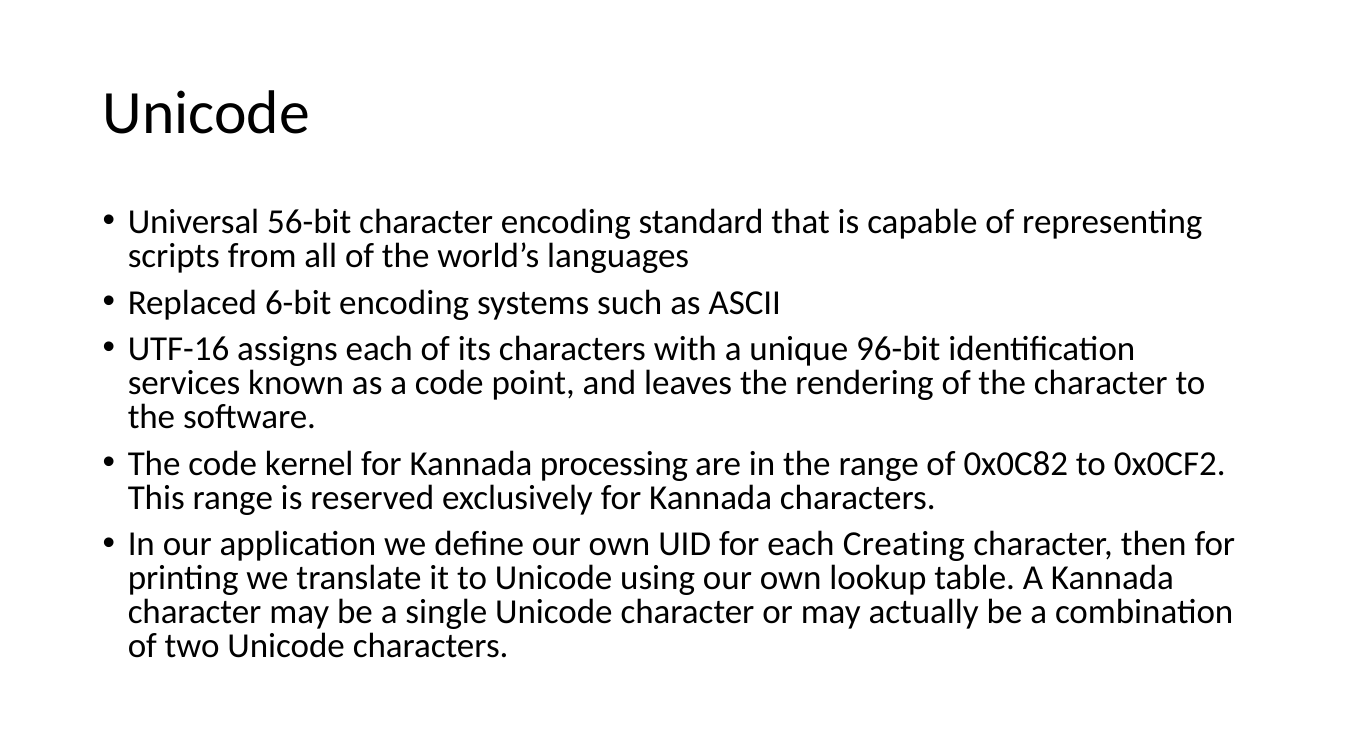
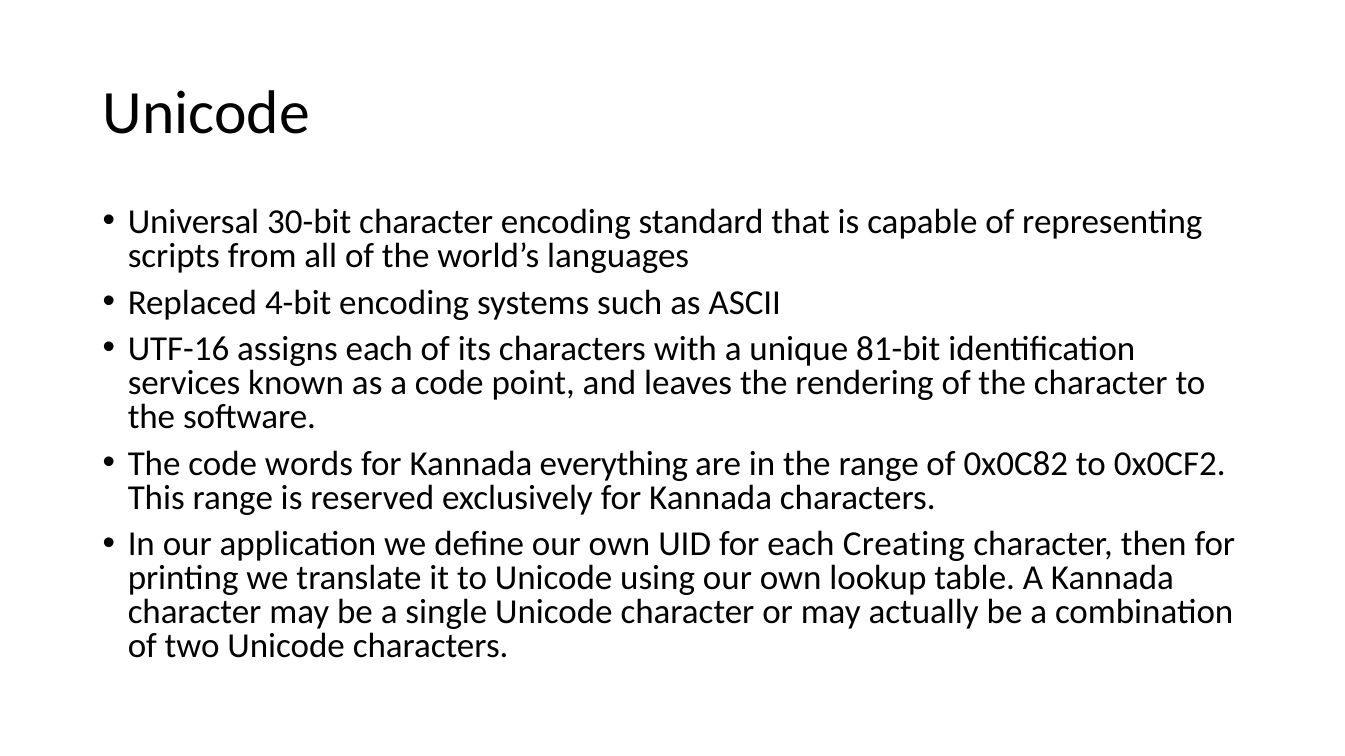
56-bit: 56-bit -> 30-bit (309, 222)
6-bit: 6-bit -> 4-bit (298, 303)
96-bit: 96-bit -> 81-bit (898, 349)
kernel: kernel -> words (309, 464)
processing: processing -> everything (614, 464)
